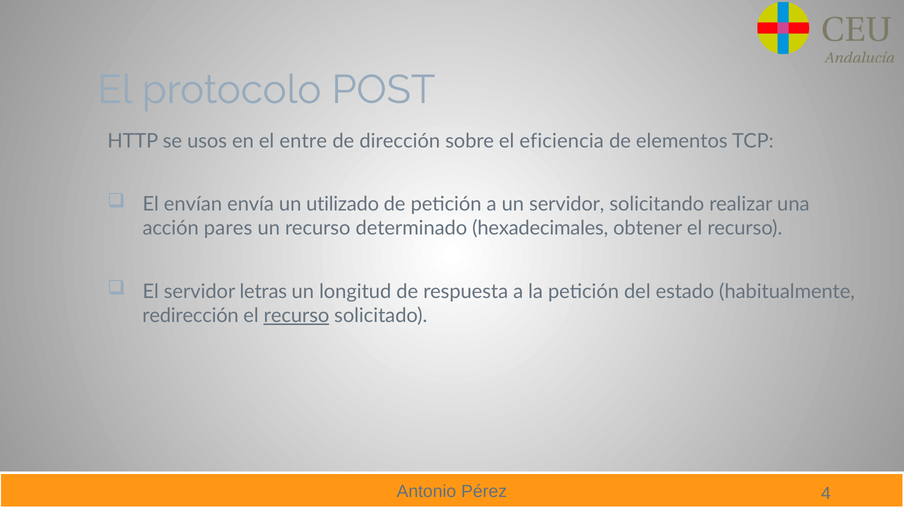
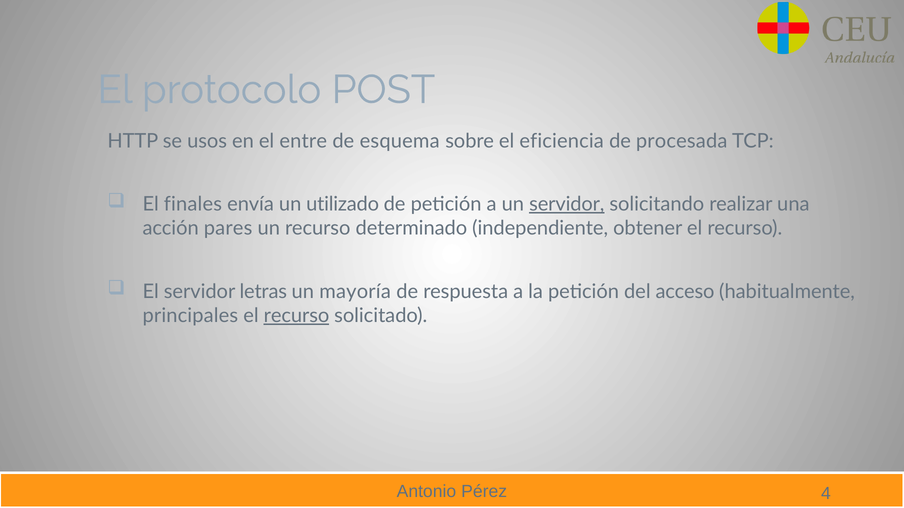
dirección: dirección -> esquema (400, 141)
elementos: elementos -> procesada (682, 141)
envían: envían -> finales (193, 204)
servidor underline: none -> present (567, 204)
hexadecimales: hexadecimales -> independiente (540, 229)
longitud: longitud -> mayoría (355, 292)
estado: estado -> acceso (685, 292)
redirección: redirección -> principales (190, 316)
